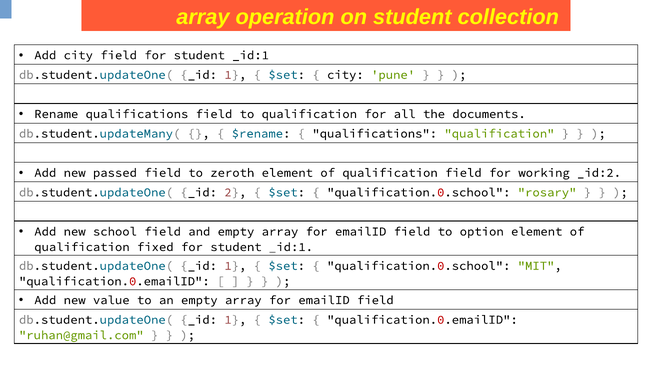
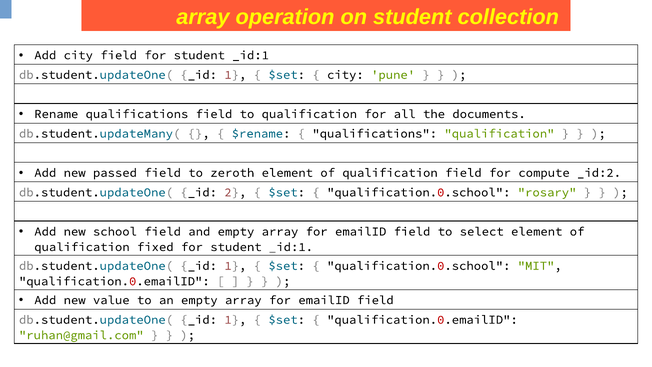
working: working -> compute (544, 173)
option: option -> select (482, 231)
